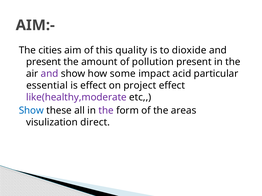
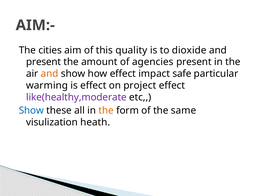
pollution: pollution -> agencies (153, 62)
and colour: purple -> orange (50, 74)
how some: some -> effect (123, 74)
acid: acid -> safe (182, 74)
essential: essential -> warming (47, 86)
the colour: purple -> orange (106, 111)
areas: areas -> same (184, 111)
direct: direct -> heath (95, 123)
